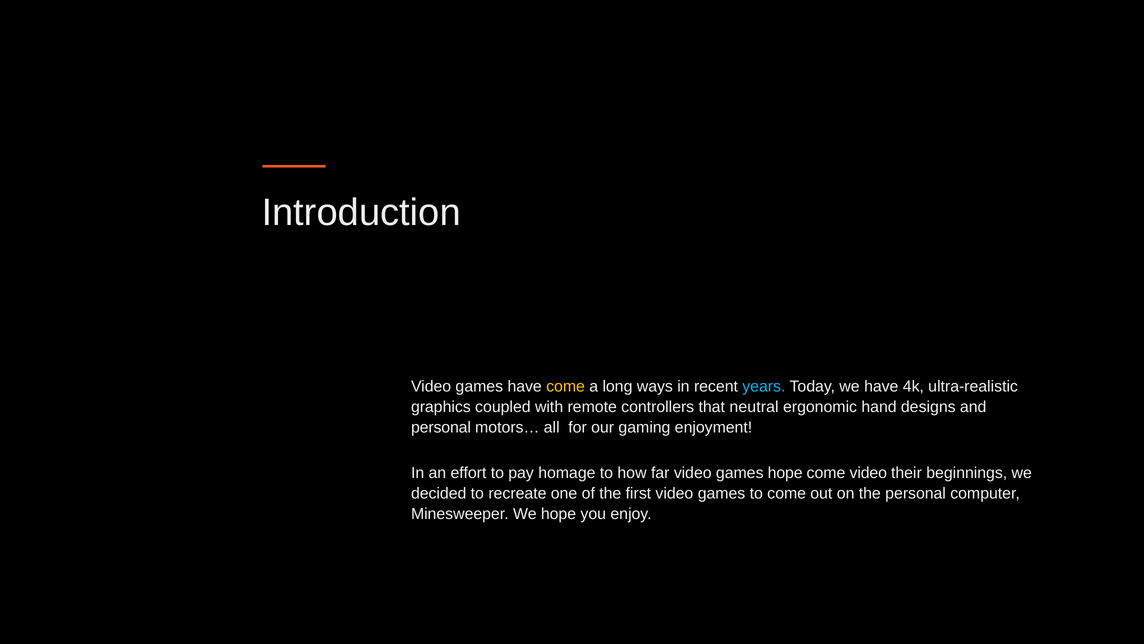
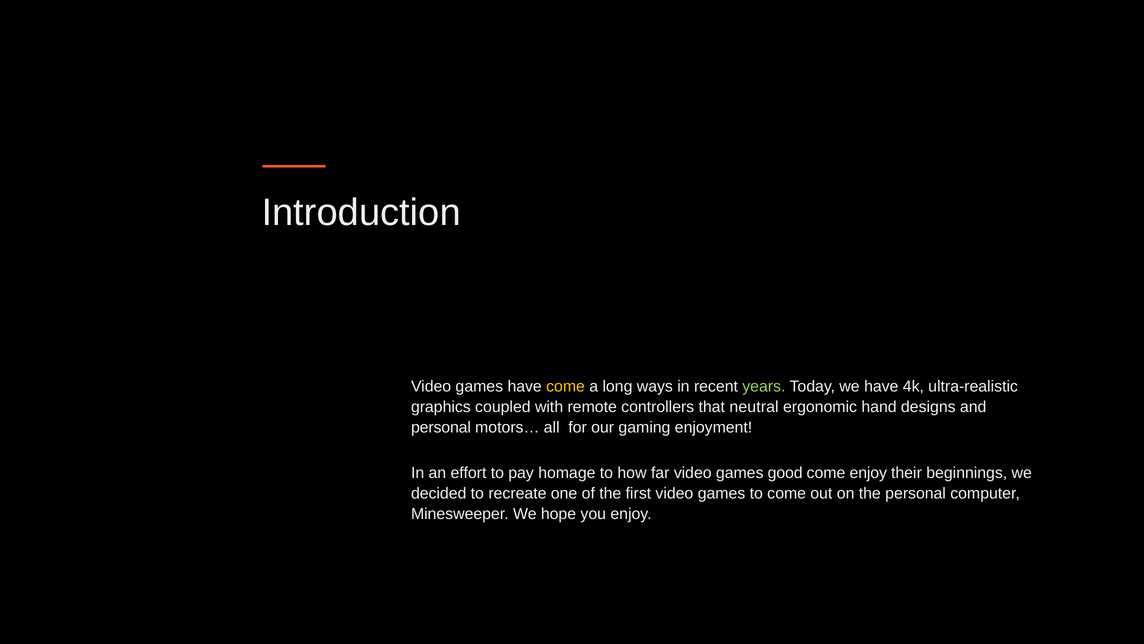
years colour: light blue -> light green (764, 386)
games hope: hope -> good (785, 473)
come video: video -> enjoy (868, 473)
